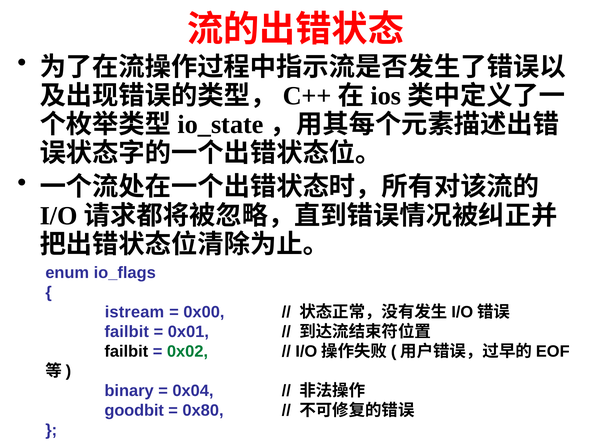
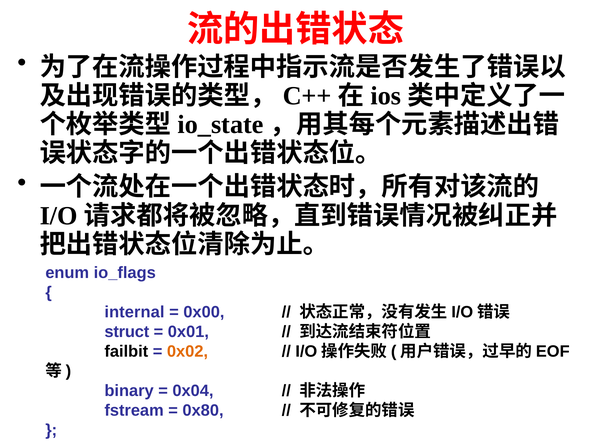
istream: istream -> internal (134, 312)
failbit: failbit -> struct (127, 332)
0x02 colour: green -> orange (187, 352)
goodbit: goodbit -> fstream (134, 411)
